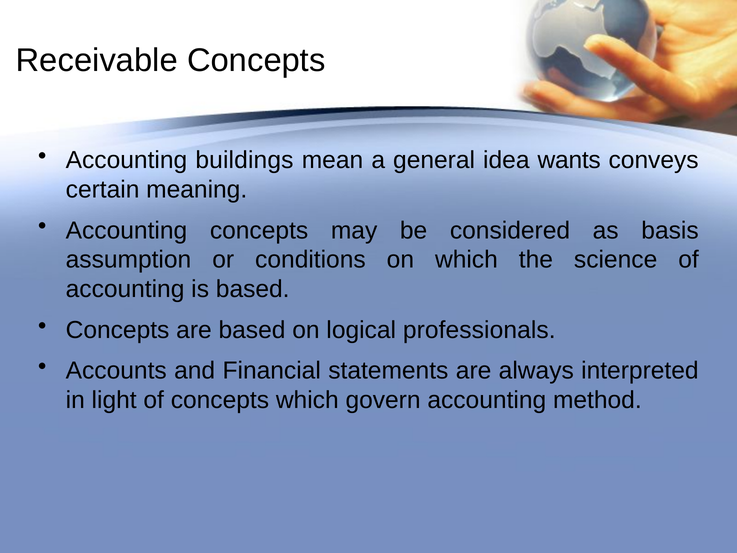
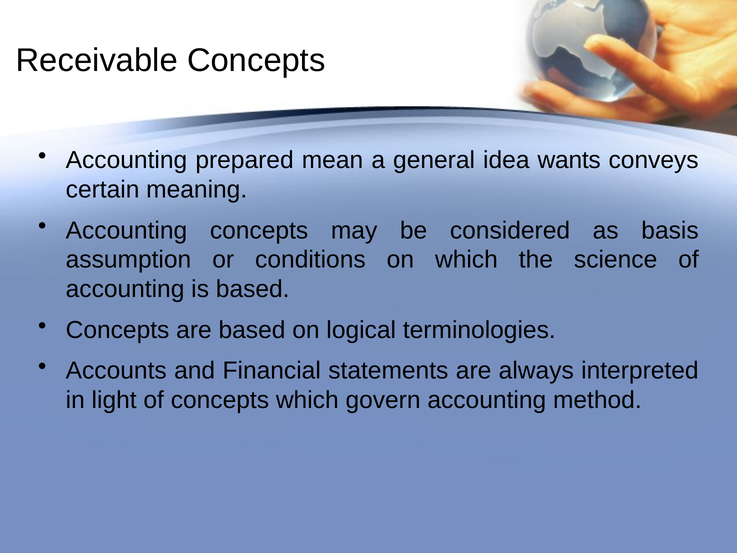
buildings: buildings -> prepared (245, 160)
professionals: professionals -> terminologies (479, 330)
